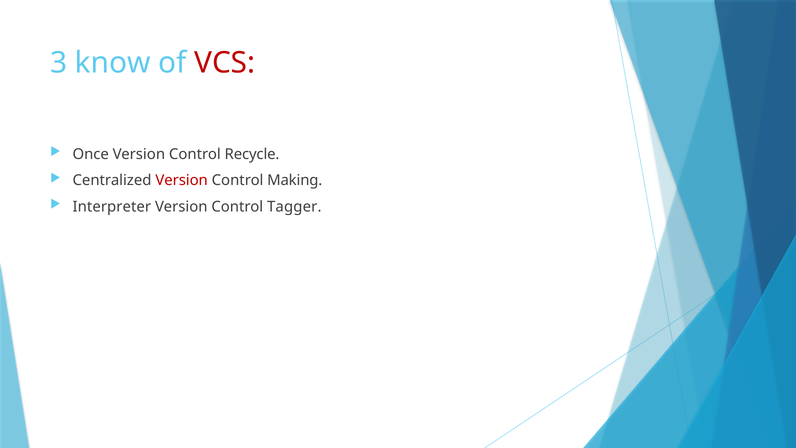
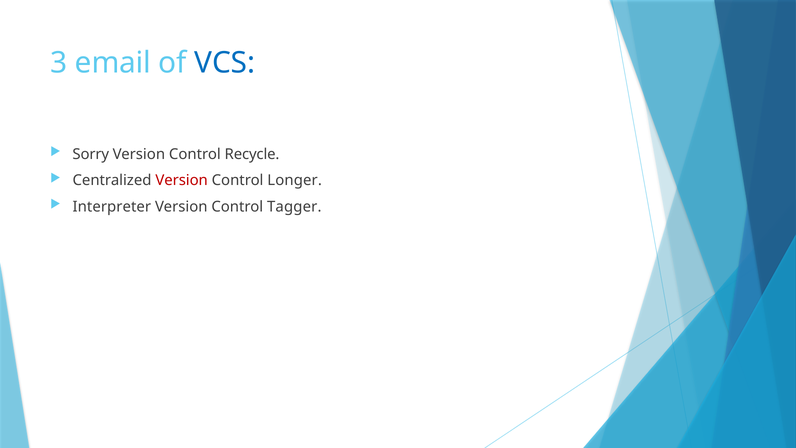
know: know -> email (113, 63)
VCS colour: red -> blue (225, 63)
Once: Once -> Sorry (91, 154)
Making: Making -> Longer (295, 180)
